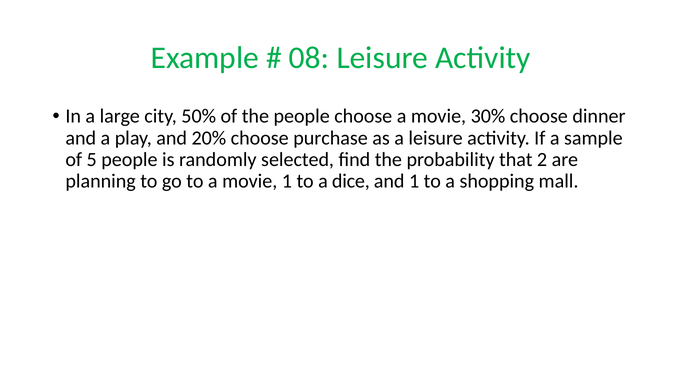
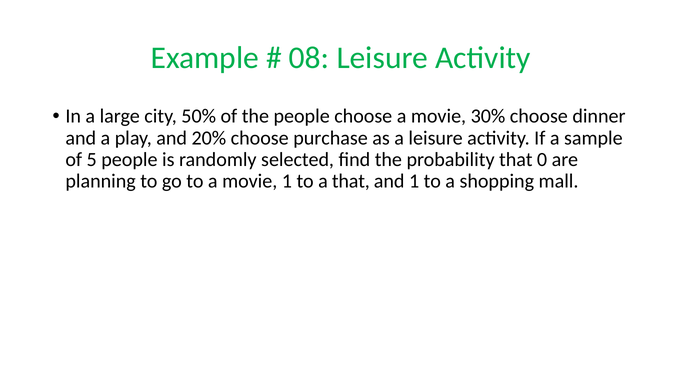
2: 2 -> 0 (542, 160)
a dice: dice -> that (351, 181)
